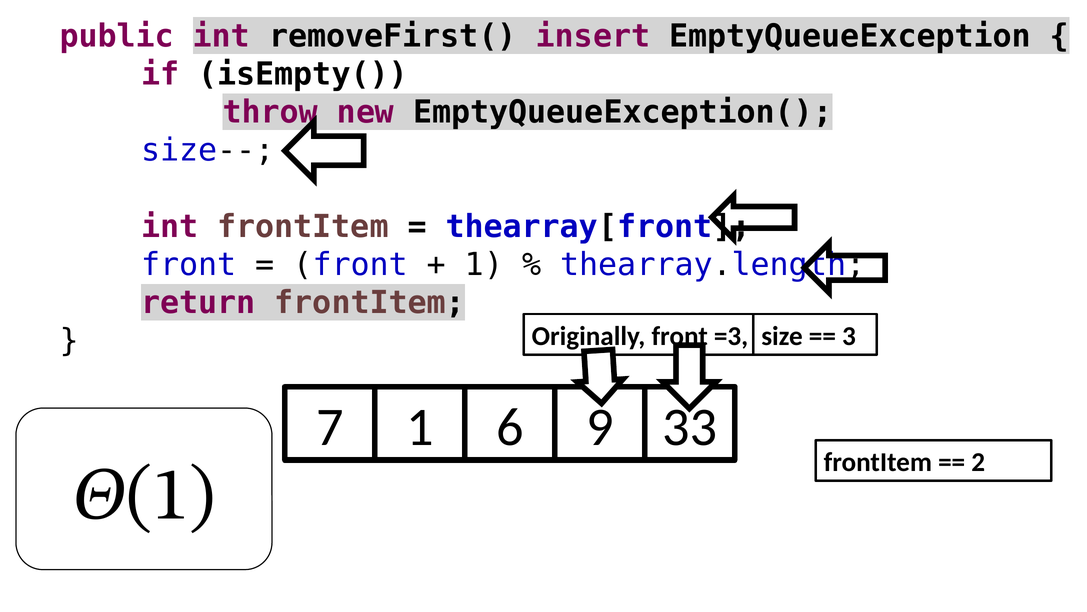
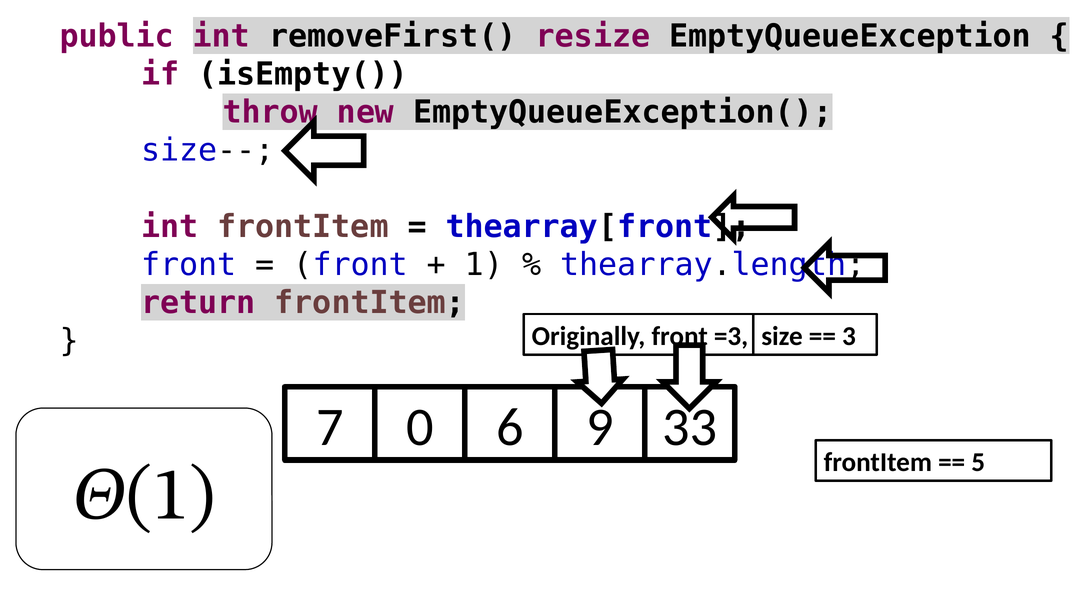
insert: insert -> resize (593, 36)
7 1: 1 -> 0 (420, 427)
2: 2 -> 5 (978, 462)
